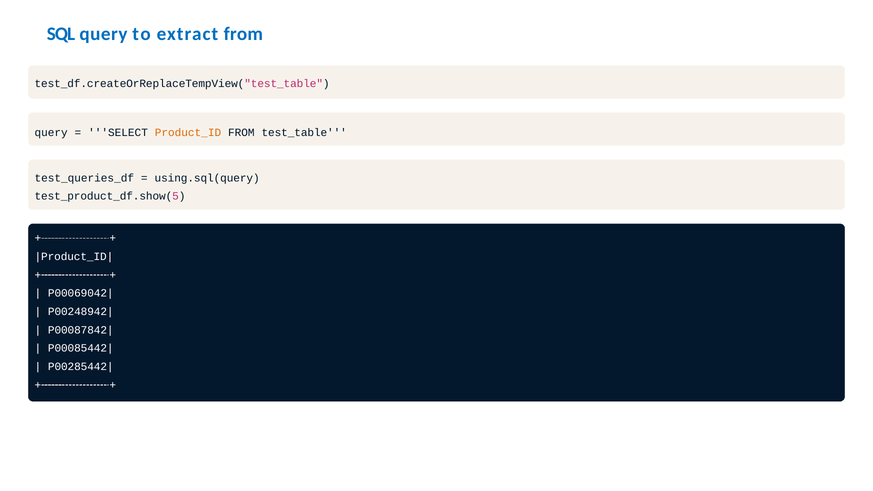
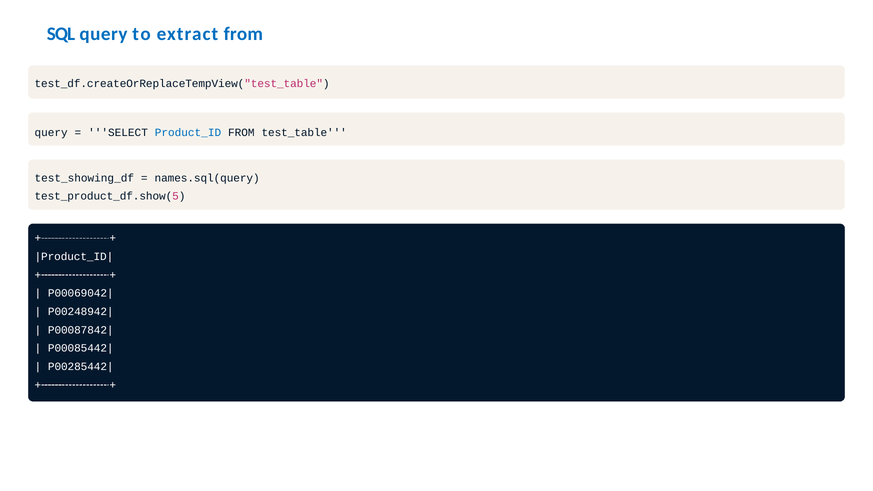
Product_ID colour: orange -> blue (188, 133)
test_queries_df: test_queries_df -> test_showing_df (84, 178)
using.sql(query: using.sql(query -> names.sql(query (207, 178)
